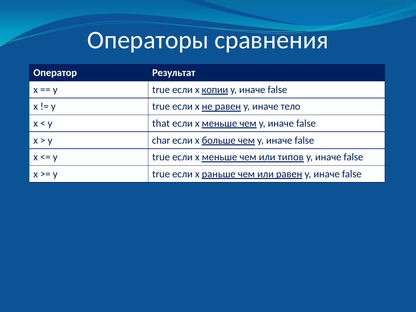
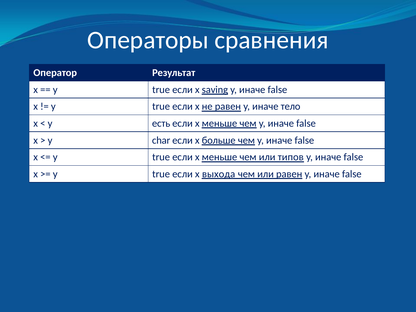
копии: копии -> saving (215, 90)
that: that -> есть (161, 123)
раньше: раньше -> выхода (219, 174)
